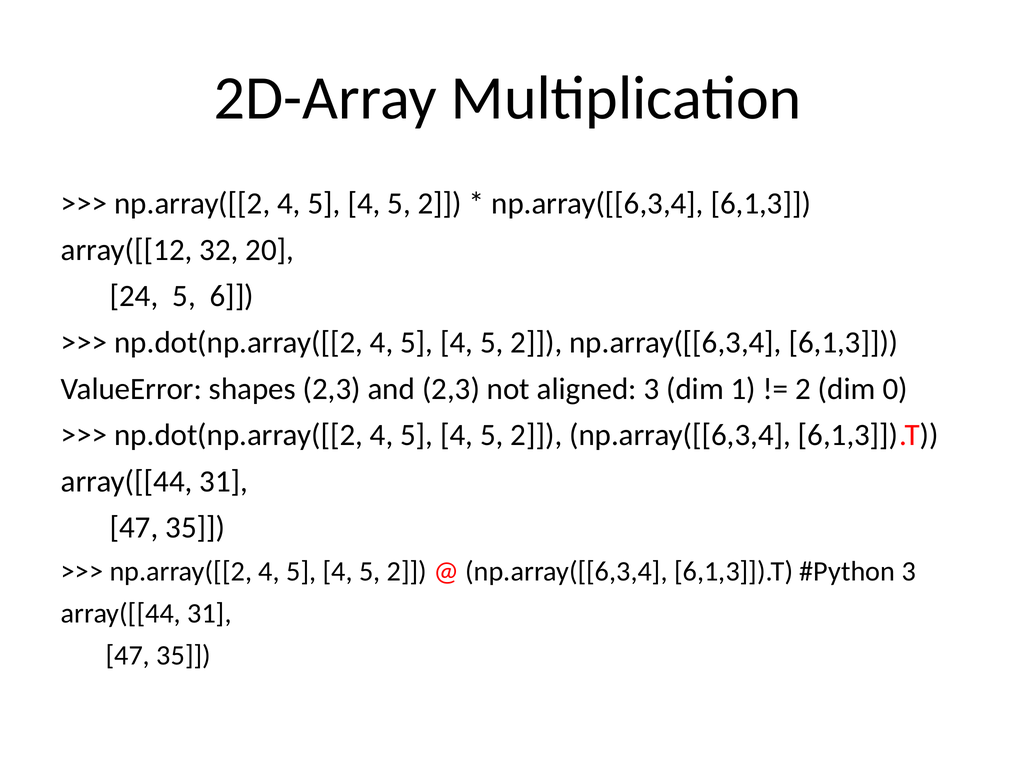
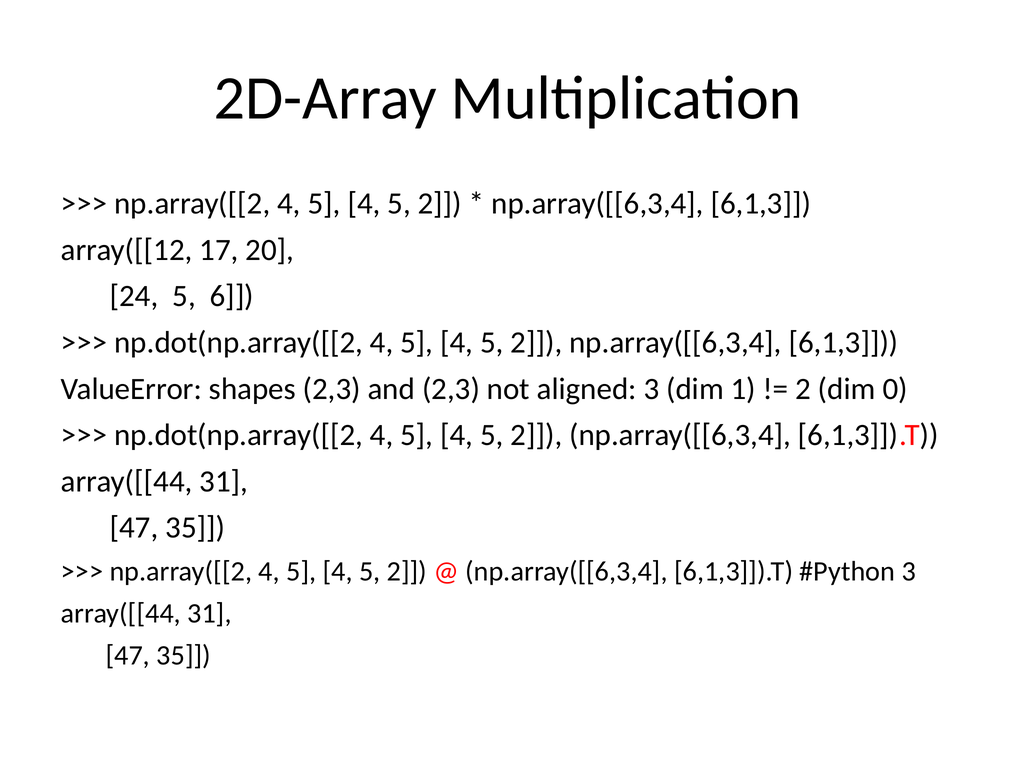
32: 32 -> 17 (219, 250)
